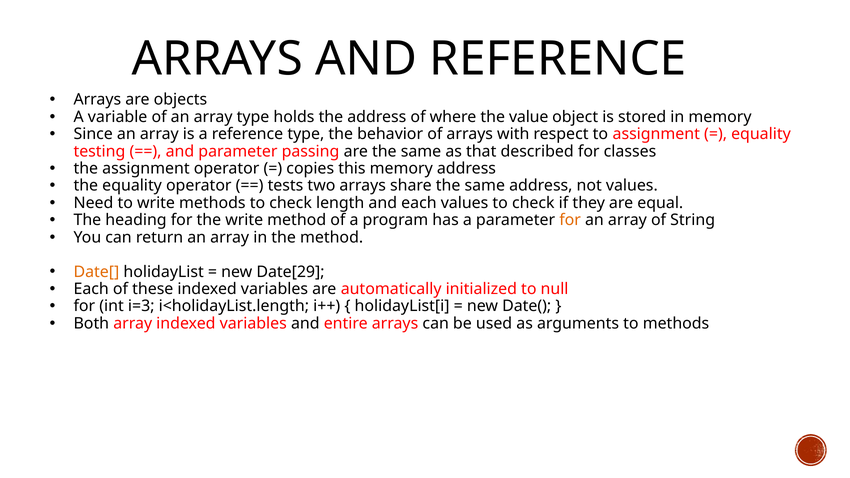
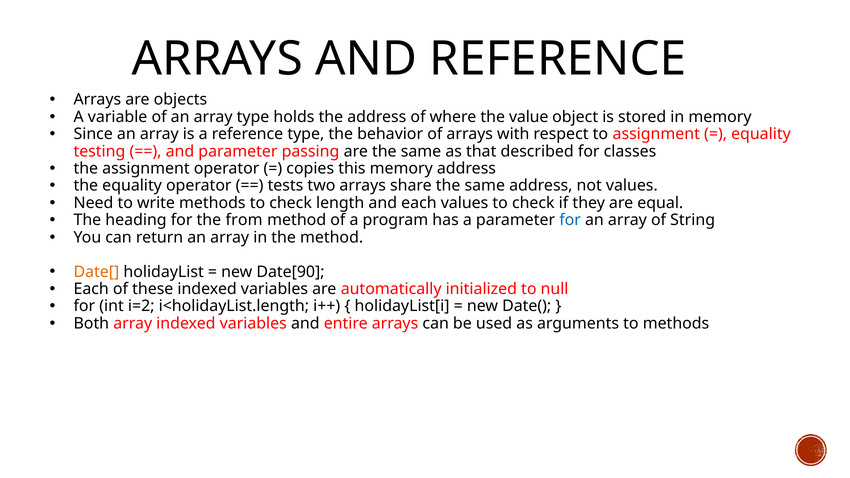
the write: write -> from (244, 220)
for colour: orange -> blue (570, 220)
Date[29: Date[29 -> Date[90 (290, 272)
i=3: i=3 -> i=2 (141, 306)
